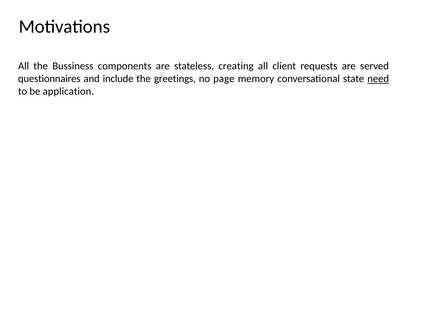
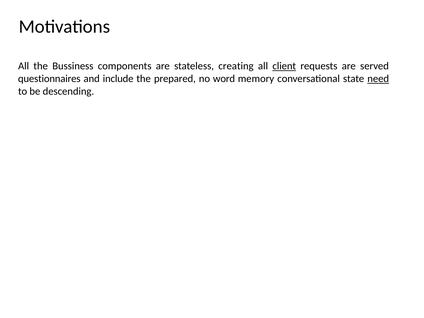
client underline: none -> present (284, 66)
greetings: greetings -> prepared (175, 79)
page: page -> word (224, 79)
application: application -> descending (68, 92)
